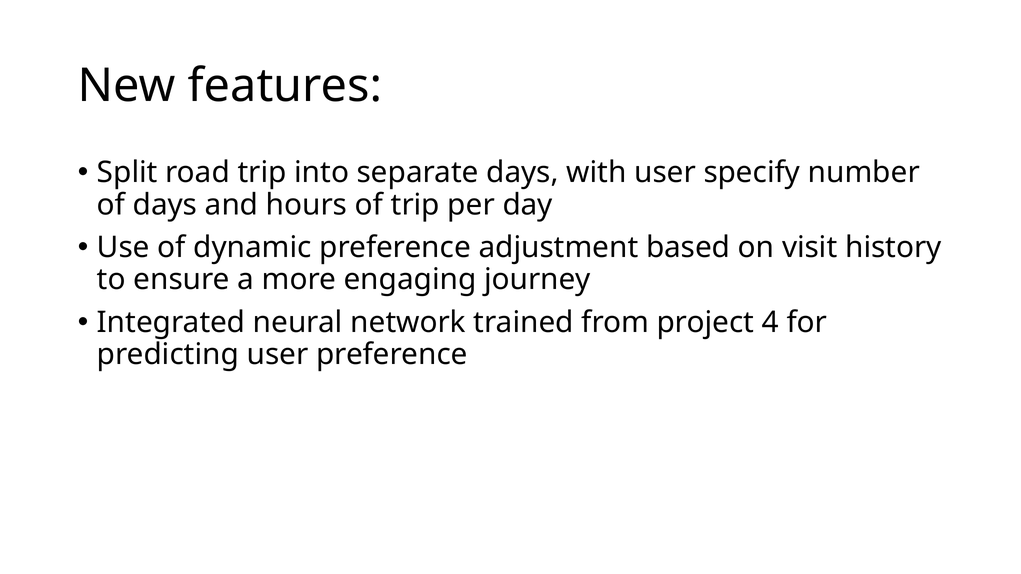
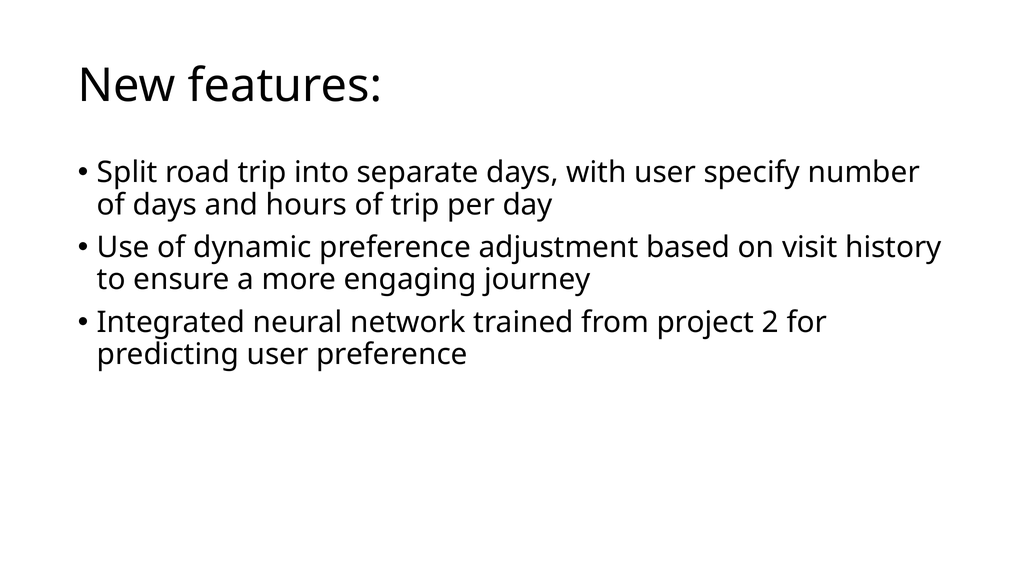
4: 4 -> 2 (770, 323)
